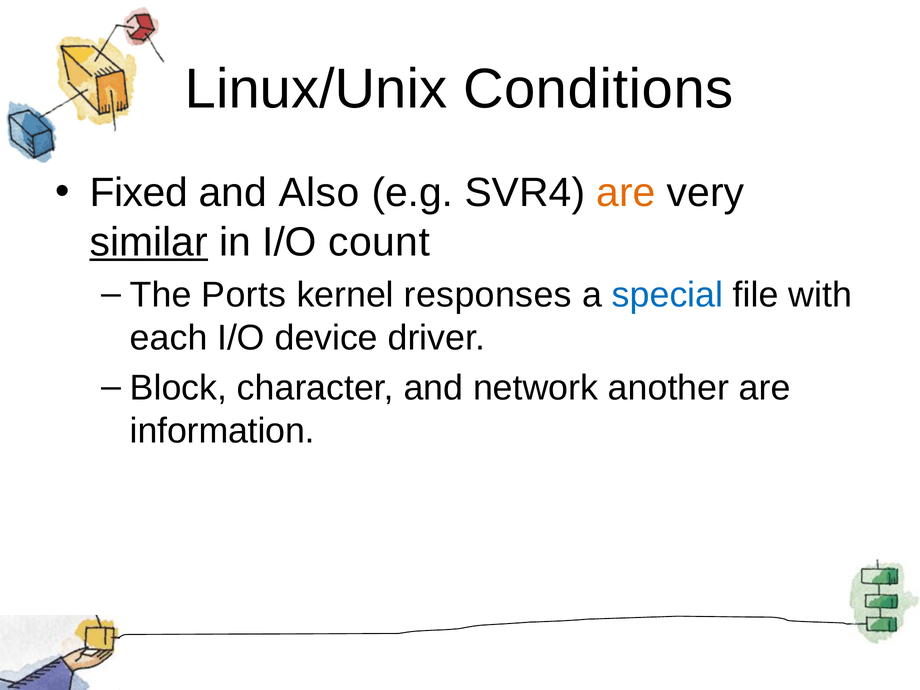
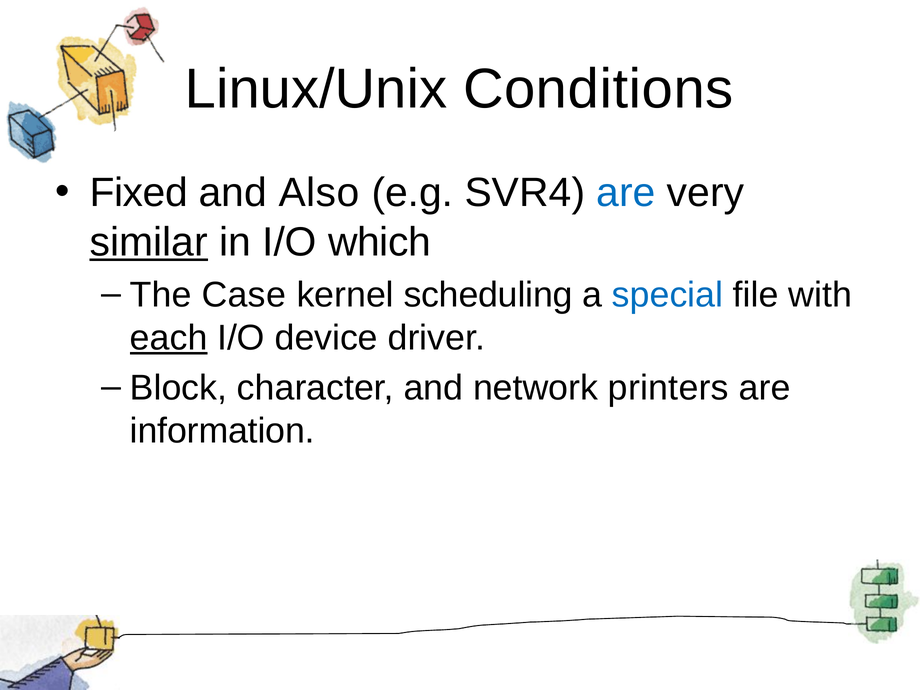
are colour: orange -> blue (626, 193)
count: count -> which (379, 242)
Ports: Ports -> Case (244, 295)
responses: responses -> scheduling (488, 295)
each underline: none -> present (169, 338)
another: another -> printers (668, 388)
